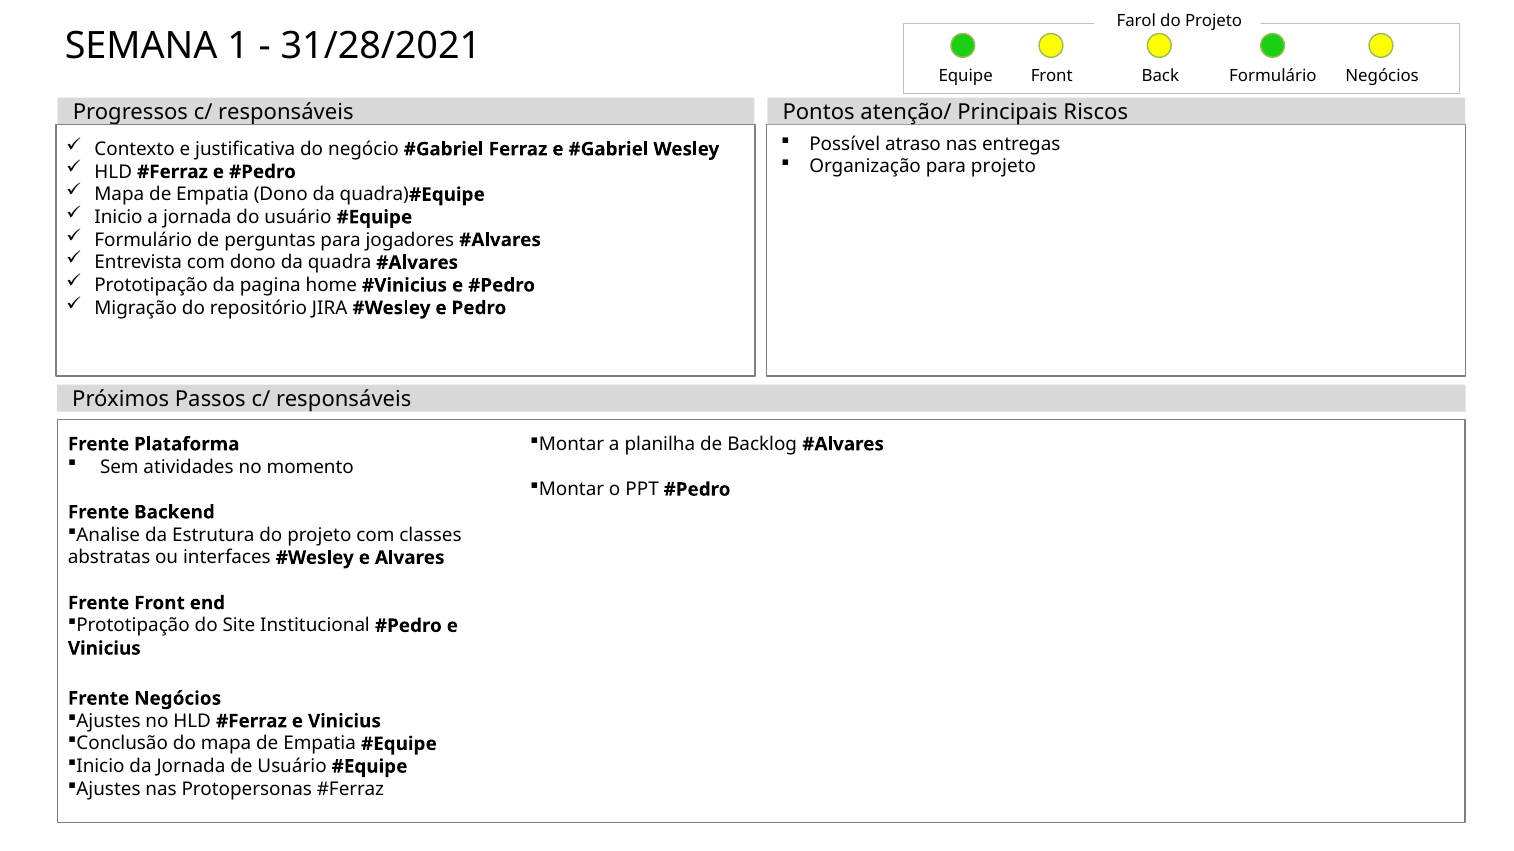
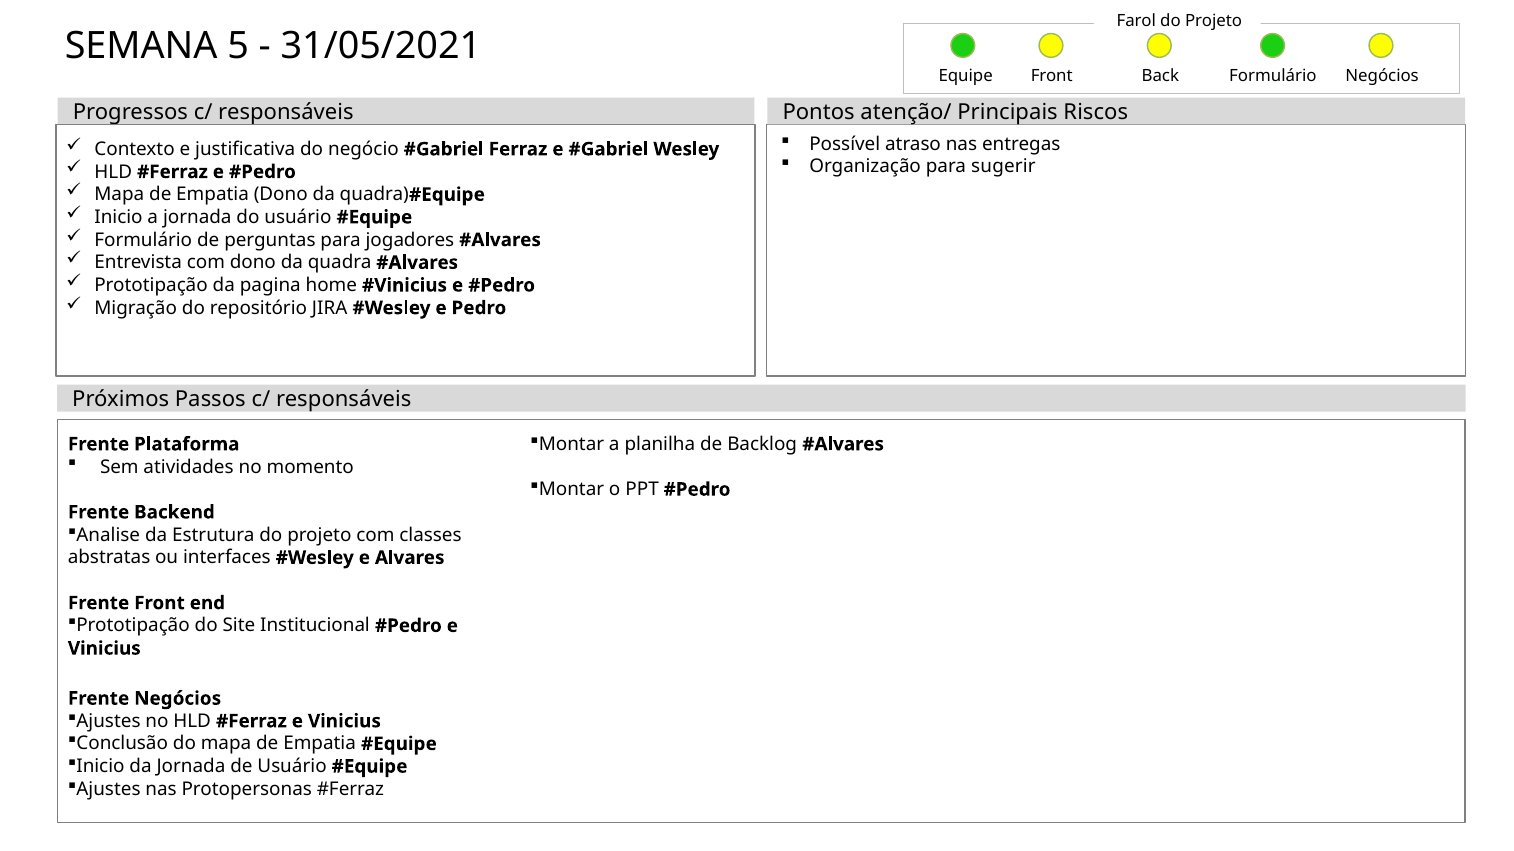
1: 1 -> 5 (238, 46)
31/28/2021: 31/28/2021 -> 31/05/2021 (381, 46)
para projeto: projeto -> sugerir (1003, 167)
